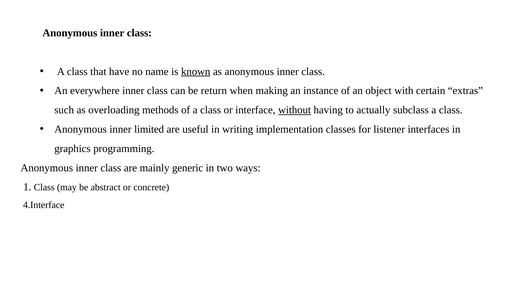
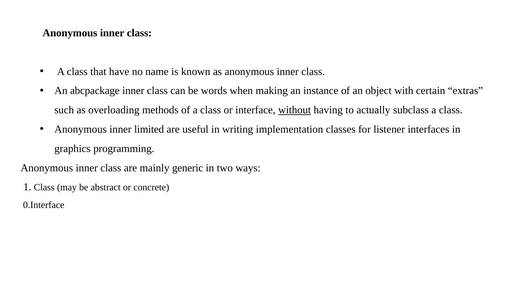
known underline: present -> none (196, 72)
everywhere: everywhere -> abcpackage (95, 91)
return: return -> words (214, 91)
4.Interface: 4.Interface -> 0.Interface (44, 205)
